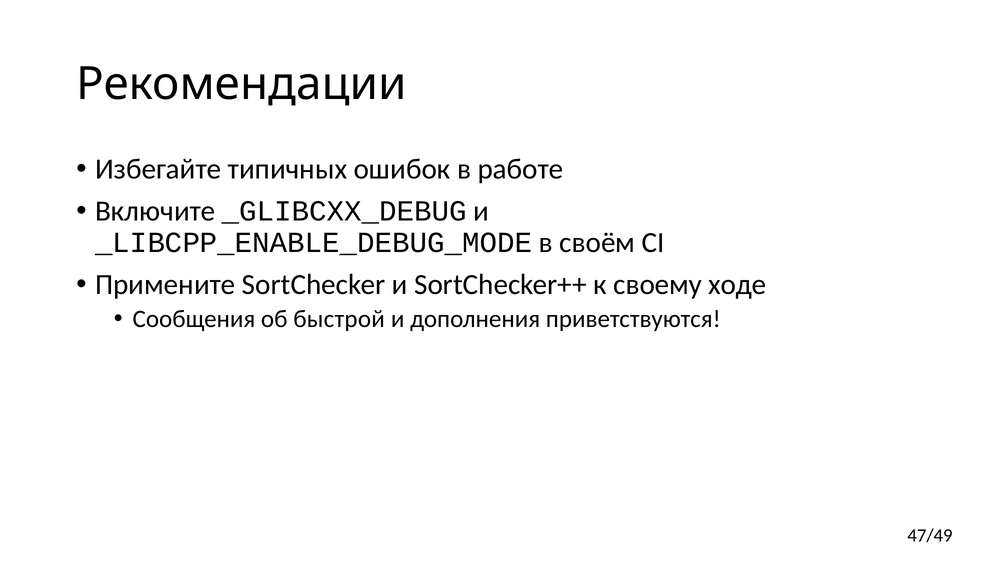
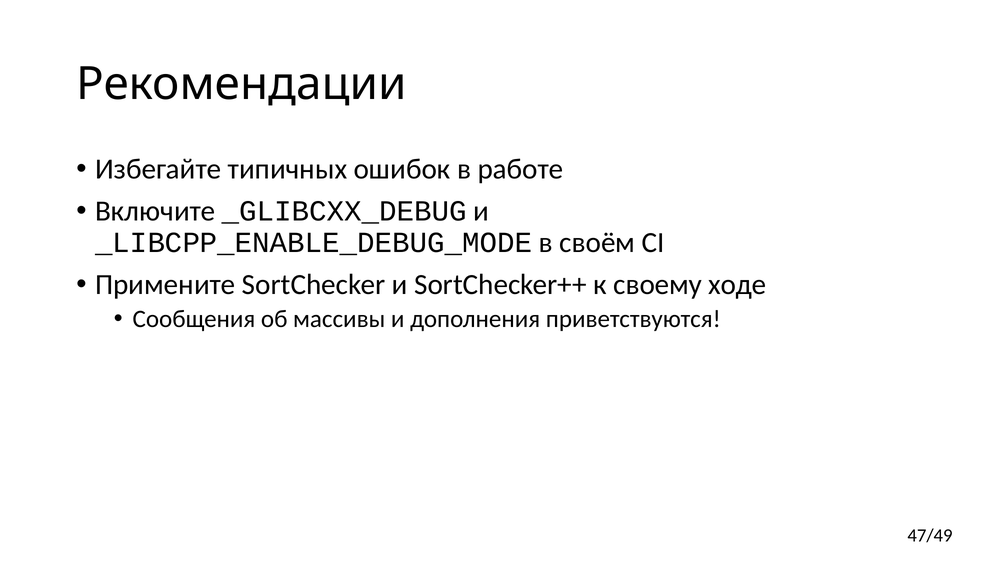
быстрой: быстрой -> массивы (339, 319)
